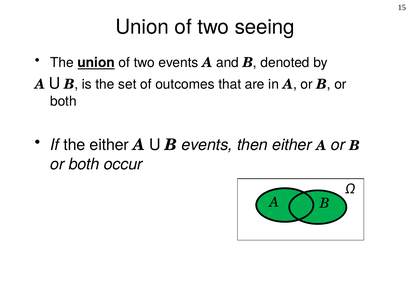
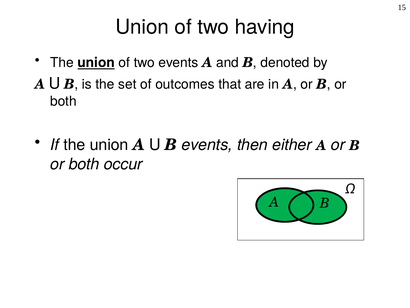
seeing: seeing -> having (265, 27)
If the either: either -> union (109, 145)
